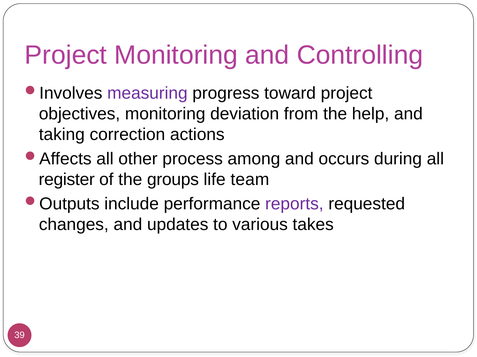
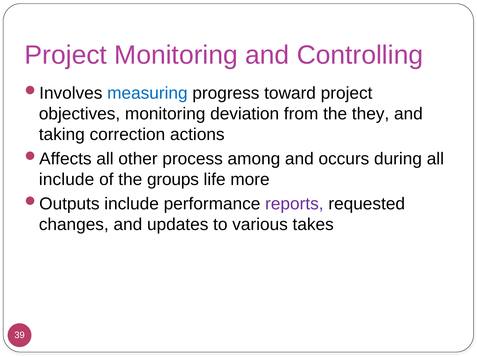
measuring colour: purple -> blue (147, 93)
help: help -> they (371, 114)
register: register -> include (67, 180)
team: team -> more (250, 180)
